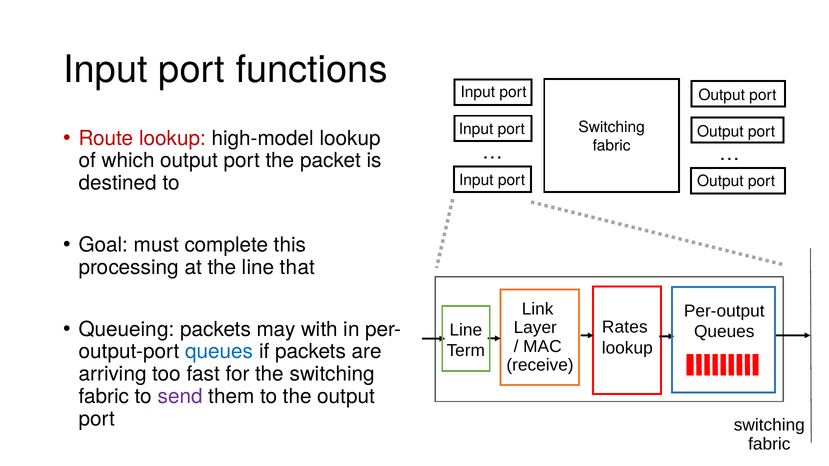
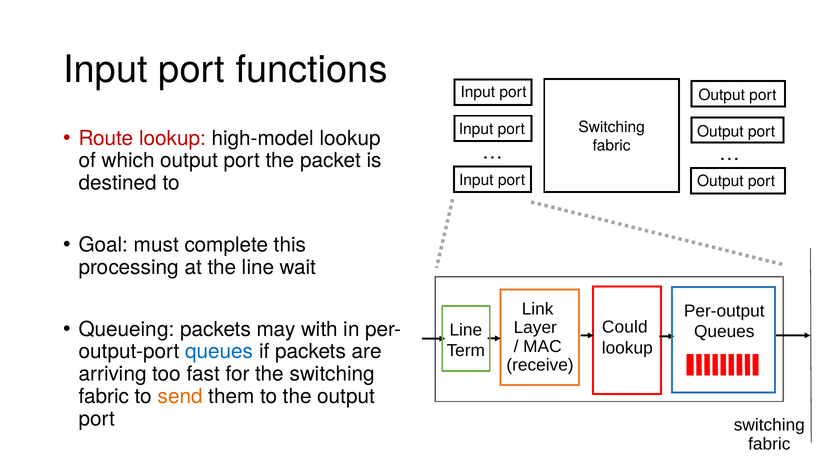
that: that -> wait (298, 267)
Rates: Rates -> Could (625, 327)
send colour: purple -> orange (180, 397)
